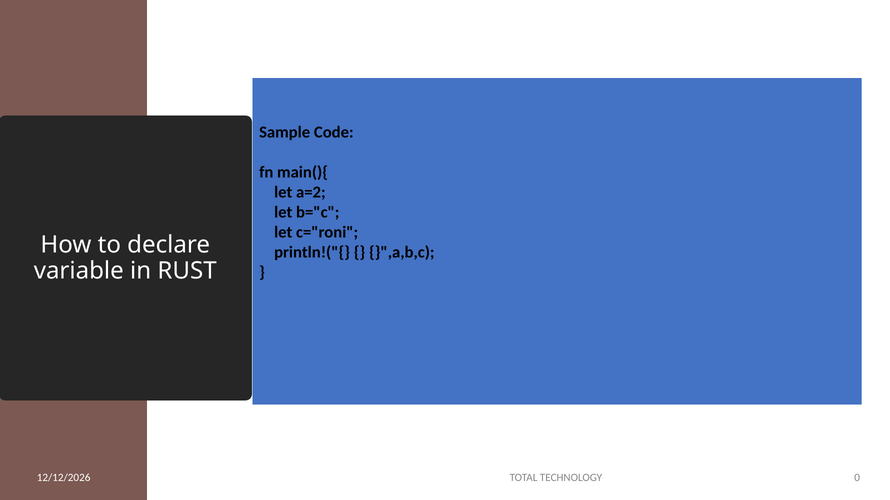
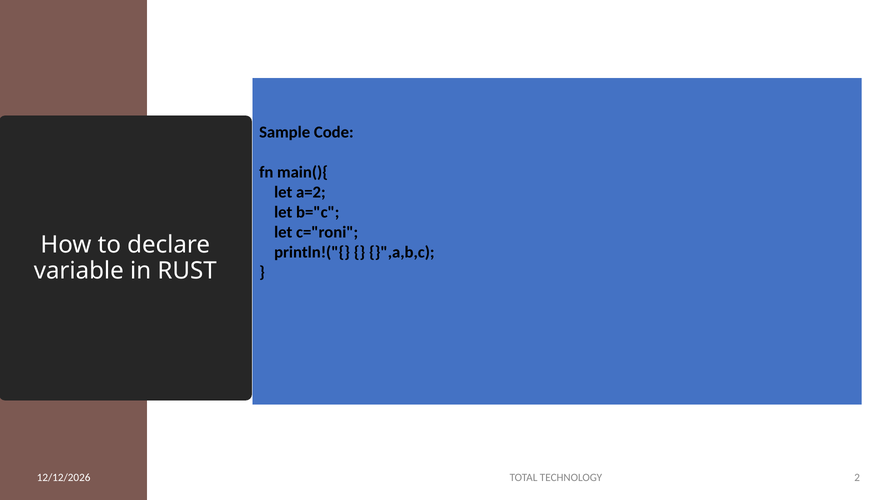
0: 0 -> 2 (857, 478)
